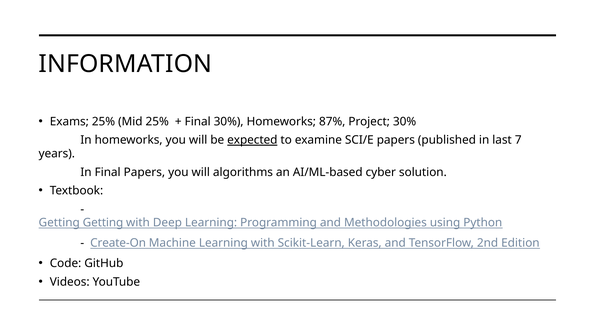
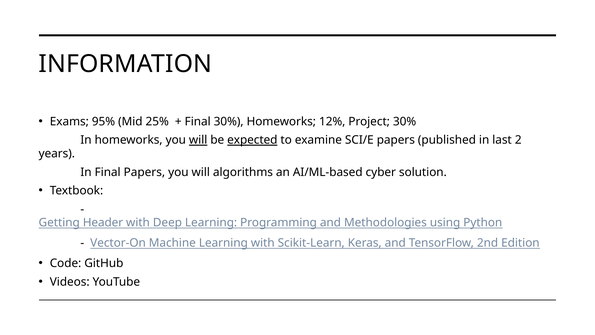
Exams 25%: 25% -> 95% (103, 121)
87%: 87% -> 12% (332, 121)
will underline: none -> present (198, 140)
7: 7 -> 2 (518, 140)
Getting Getting: Getting -> Header (103, 222)
Create-On: Create-On -> Vector-On (118, 243)
